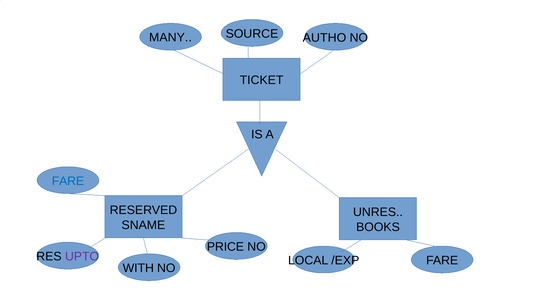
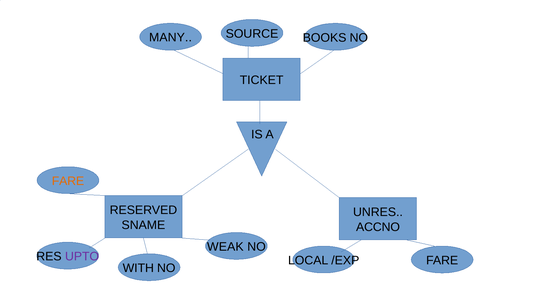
AUTHO: AUTHO -> BOOKS (325, 38)
FARE colour: blue -> orange (68, 181)
BOOKS: BOOKS -> ACCNO (378, 227)
PRICE: PRICE -> WEAK (225, 247)
